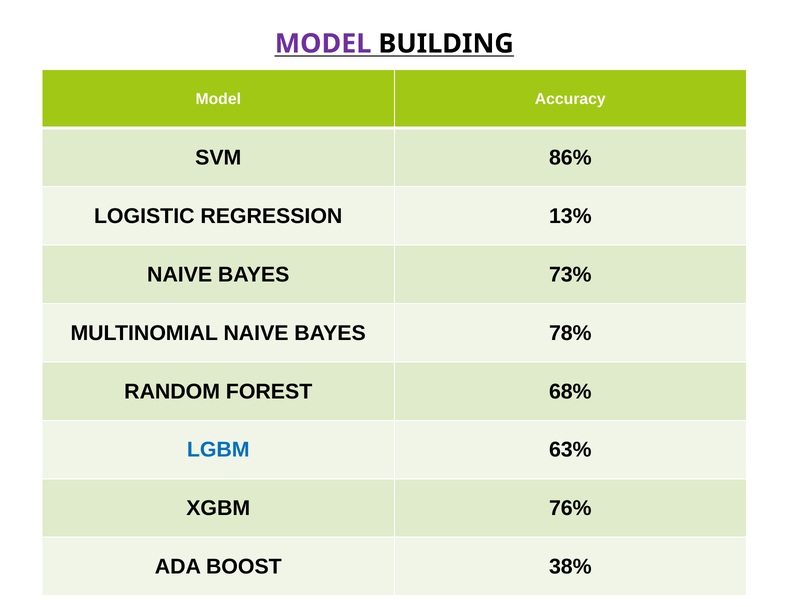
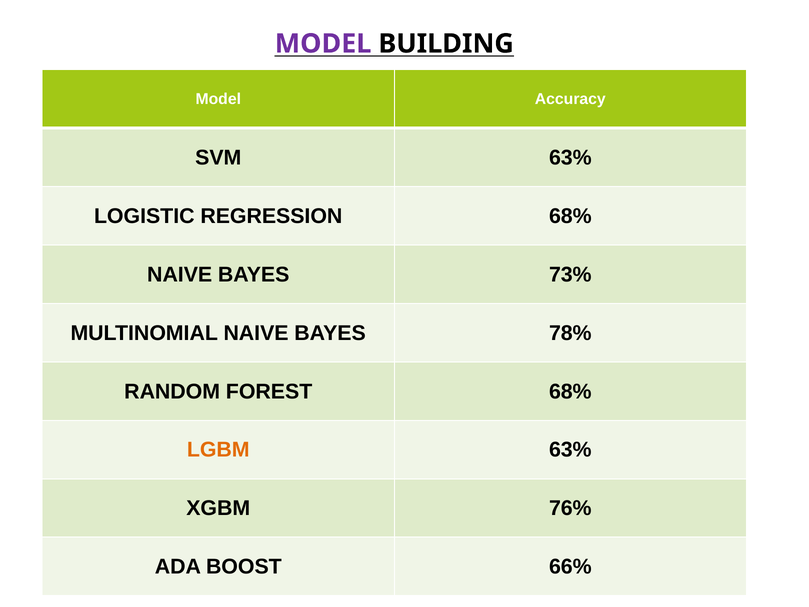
SVM 86%: 86% -> 63% (570, 158)
REGRESSION 13%: 13% -> 68% (570, 216)
LGBM colour: blue -> orange (218, 450)
38%: 38% -> 66% (570, 567)
